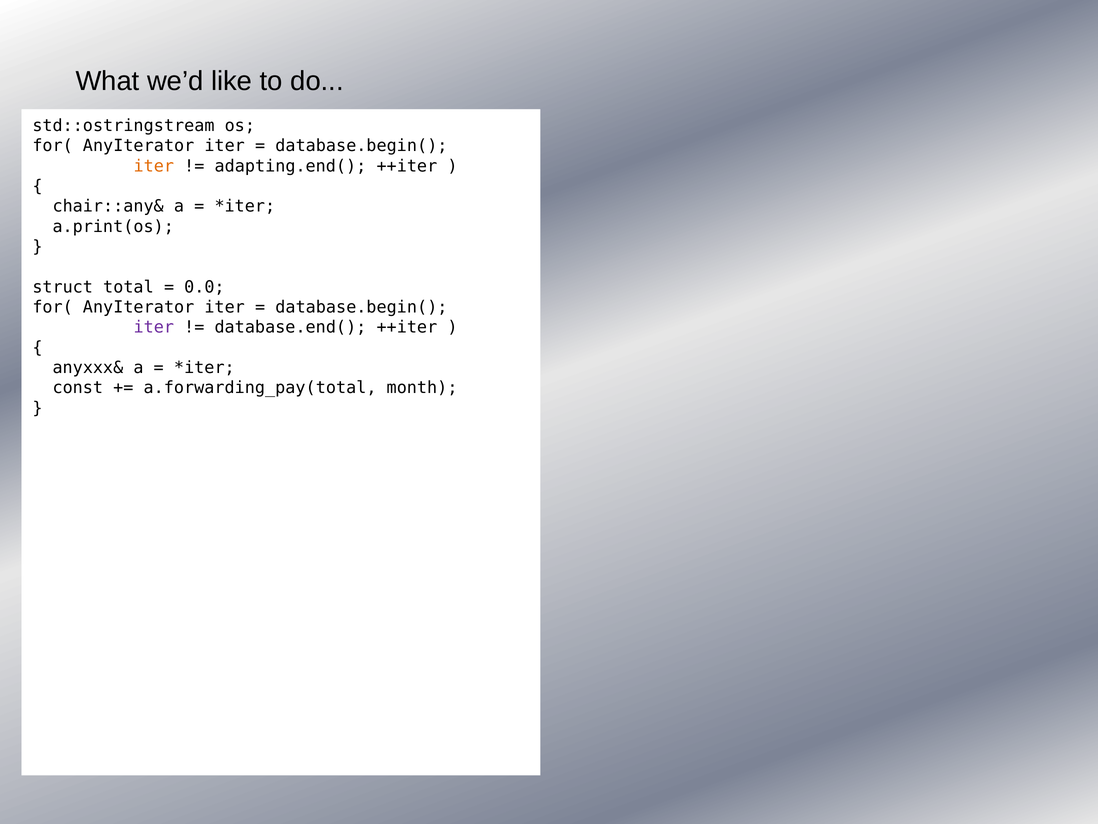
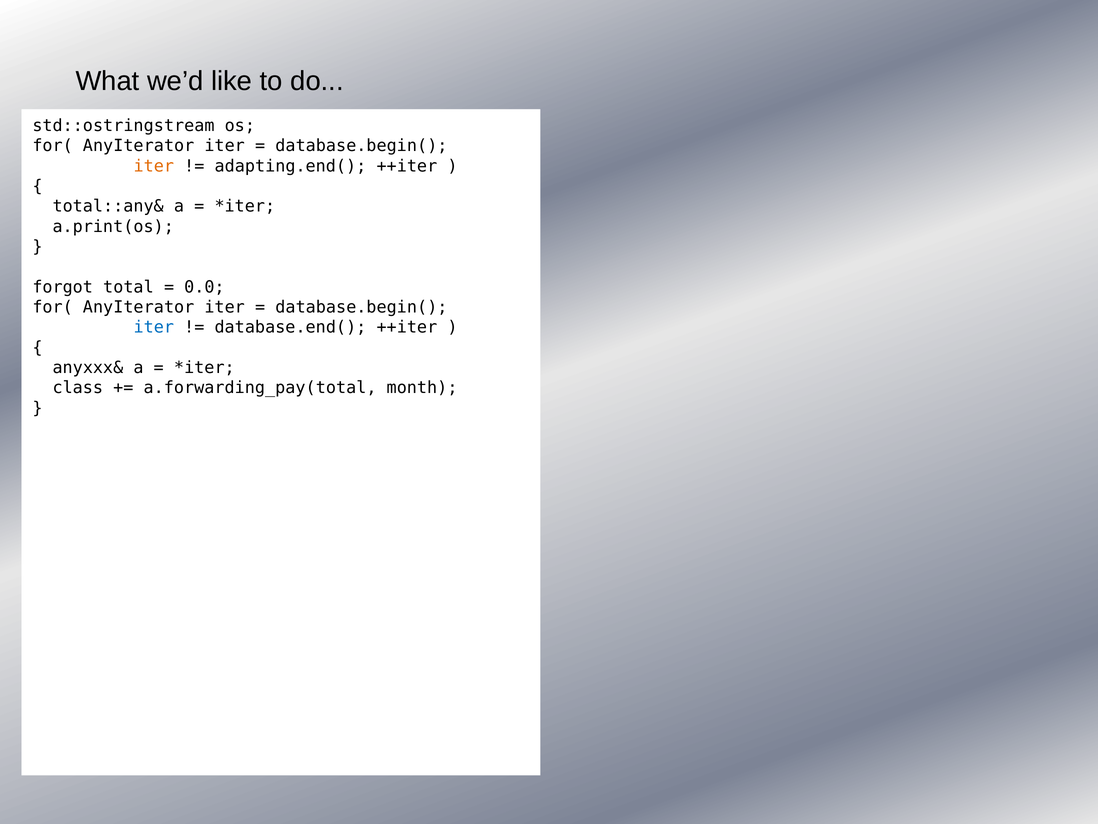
chair::any&: chair::any& -> total::any& (108, 206)
struct: struct -> forgot (63, 287)
iter colour: purple -> blue (154, 327)
const: const -> class (78, 388)
